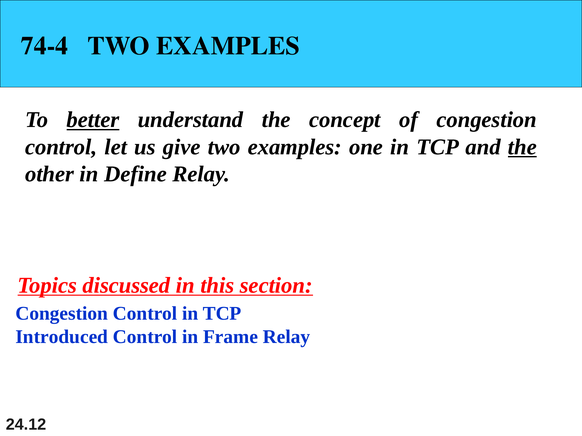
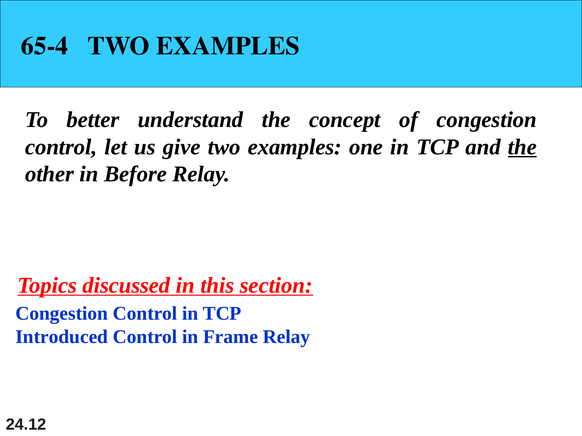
74-4: 74-4 -> 65-4 (45, 46)
better underline: present -> none (93, 120)
Define: Define -> Before (135, 174)
